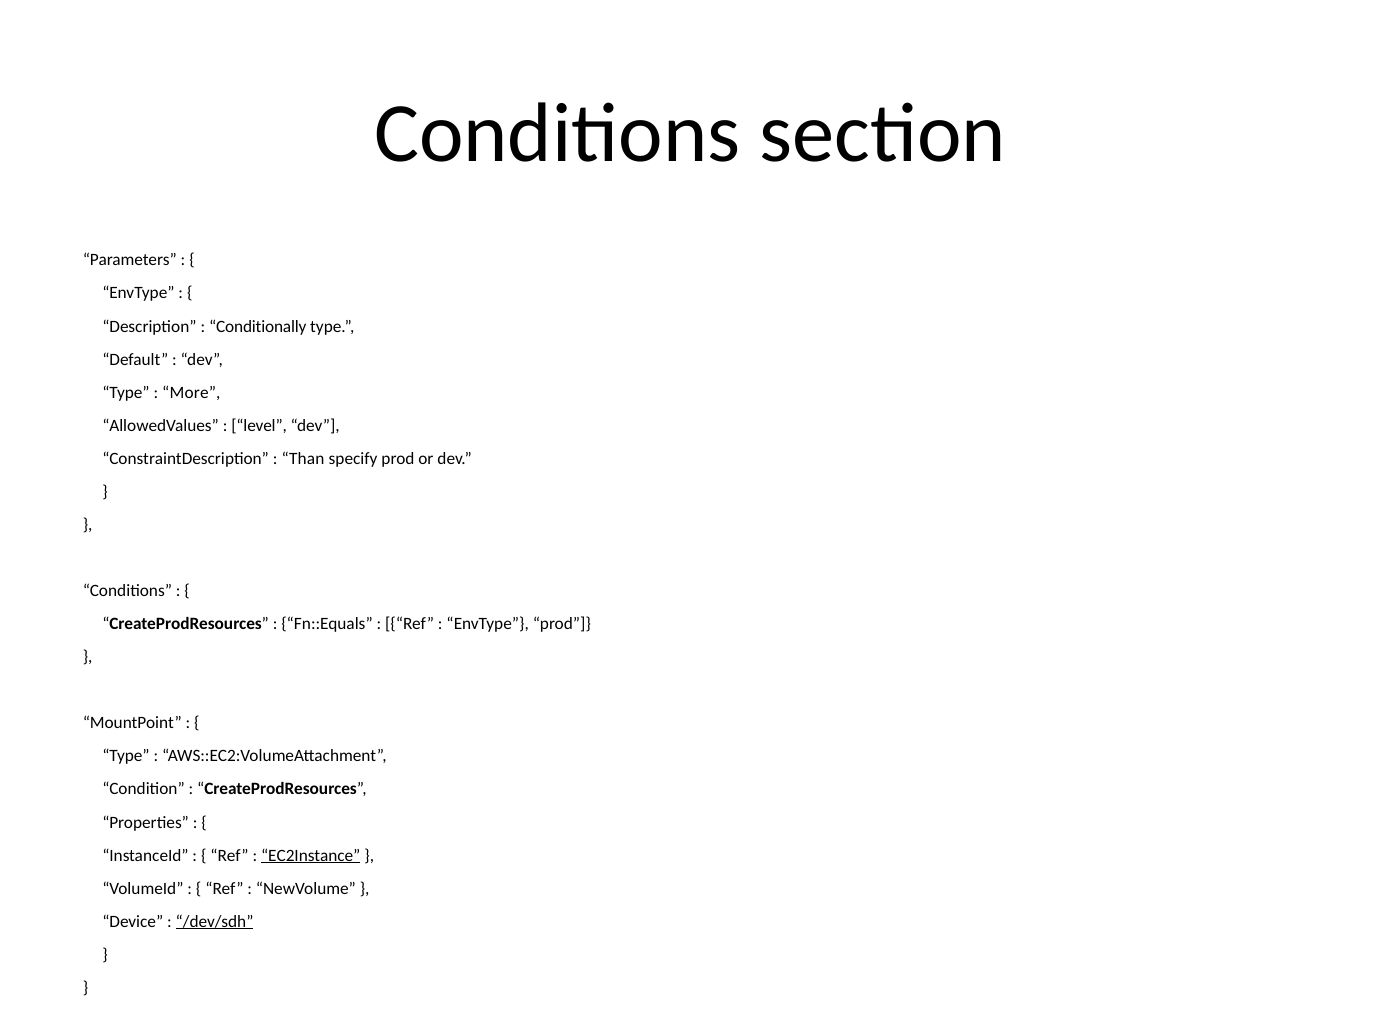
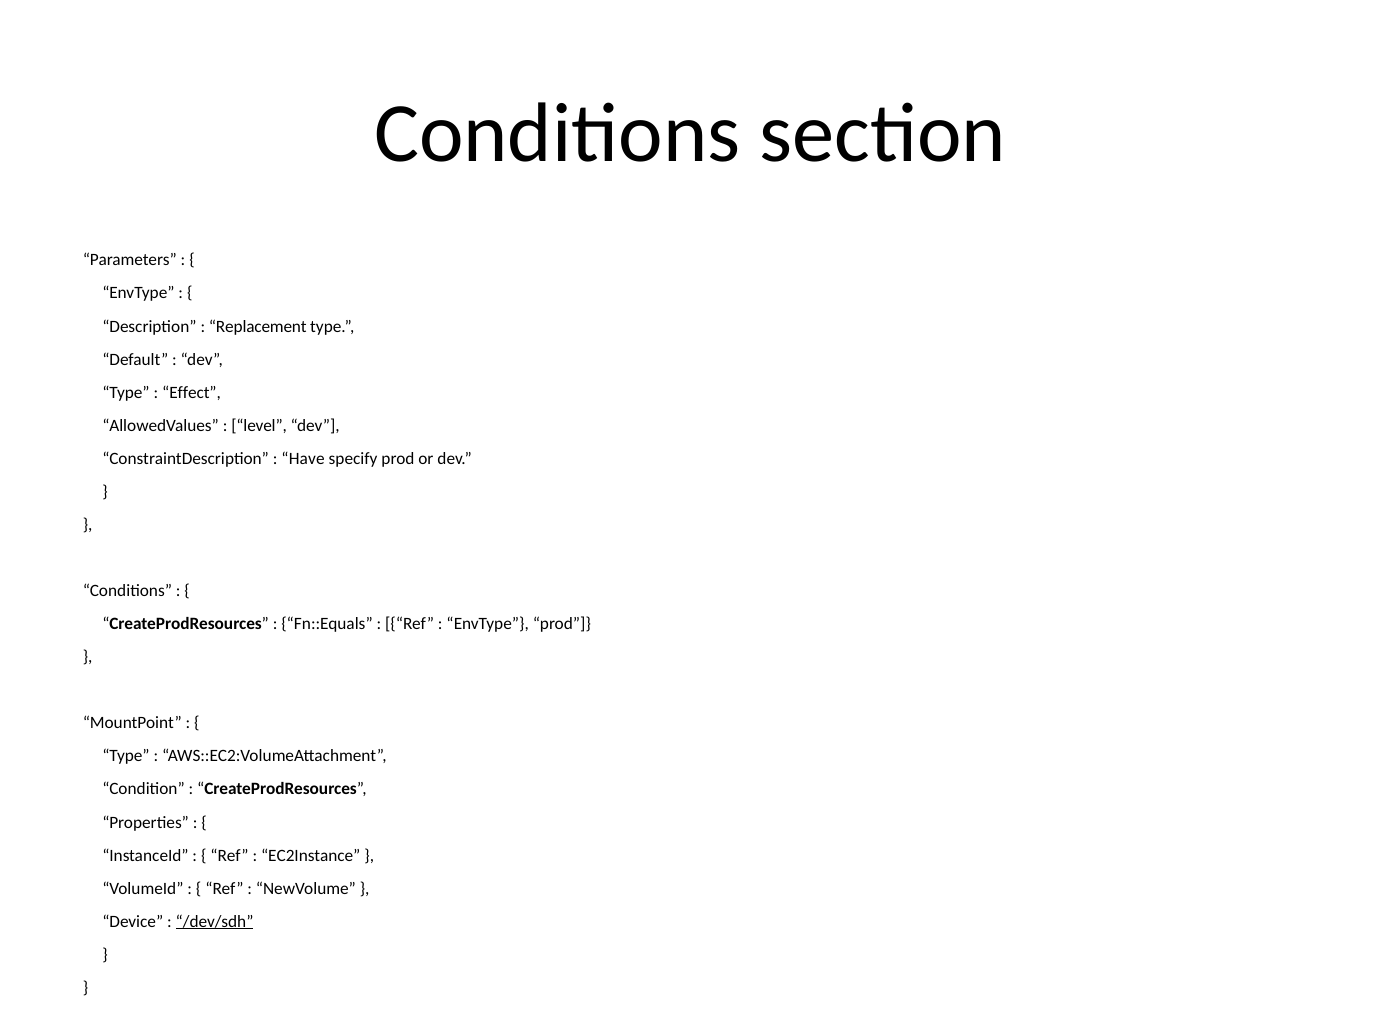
Conditionally: Conditionally -> Replacement (258, 326)
More: More -> Effect (192, 392)
Than: Than -> Have (303, 459)
EC2Instance underline: present -> none (311, 855)
